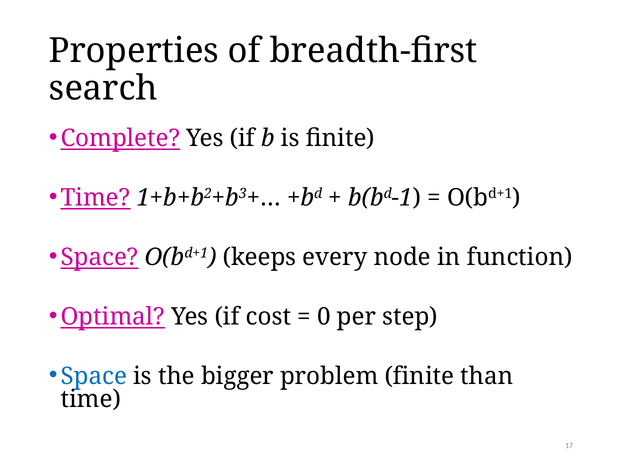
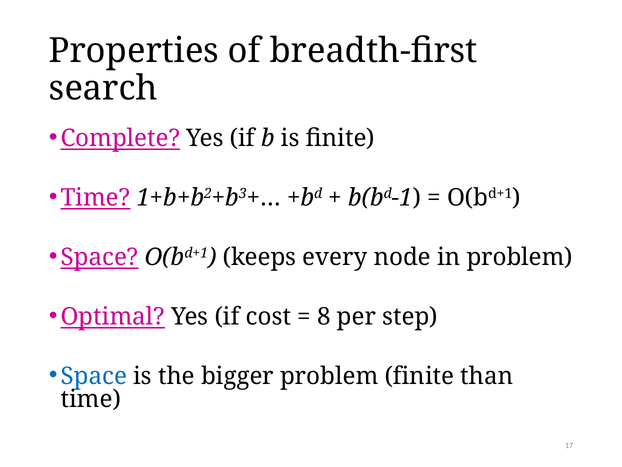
in function: function -> problem (520, 257)
0: 0 -> 8 (324, 316)
